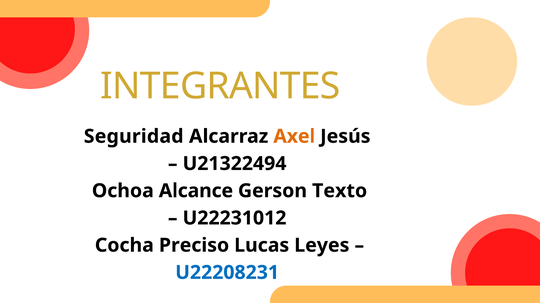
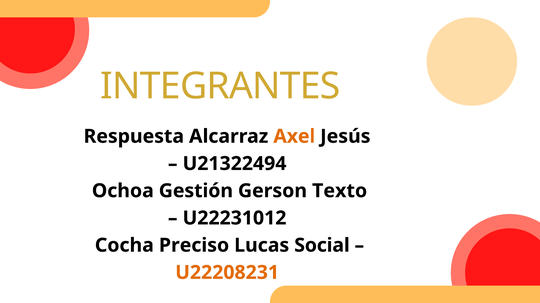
Seguridad: Seguridad -> Respuesta (134, 137)
Alcance: Alcance -> Gestión (196, 191)
Leyes: Leyes -> Social (322, 246)
U22208231 colour: blue -> orange (227, 273)
